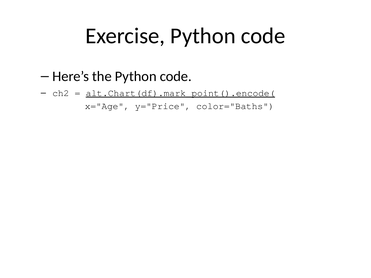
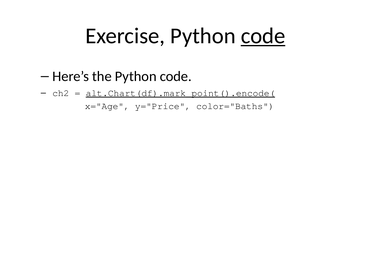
code underline: none -> present (263, 36)
